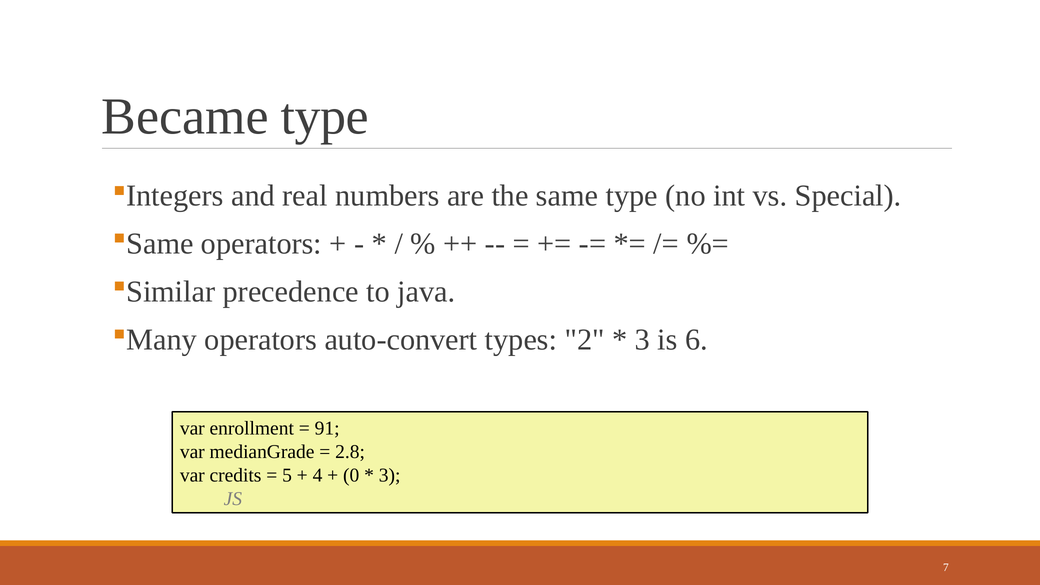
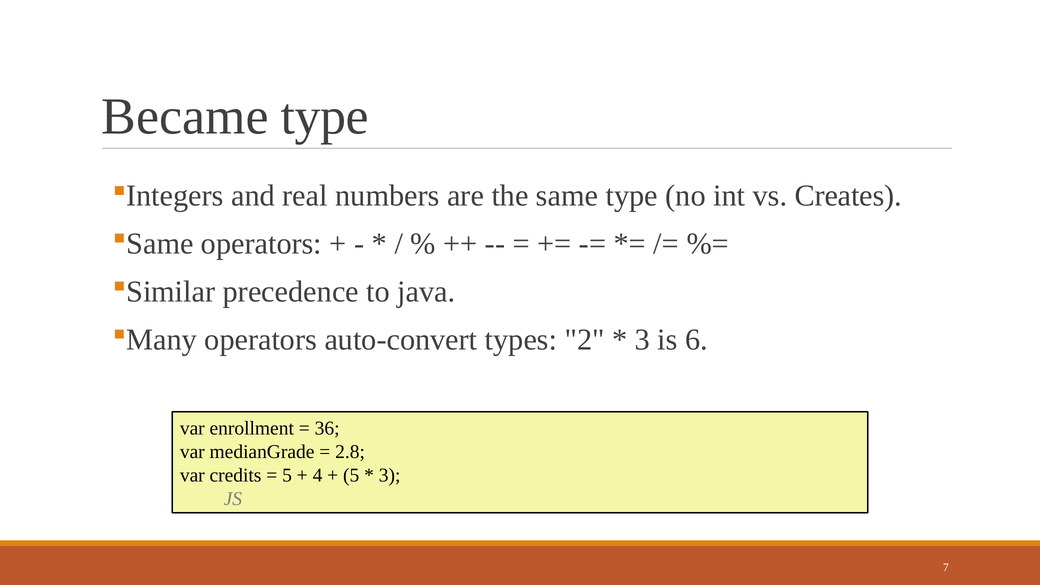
Special: Special -> Creates (848, 196)
91: 91 -> 36 (327, 428)
0: 0 -> 5 (351, 475)
